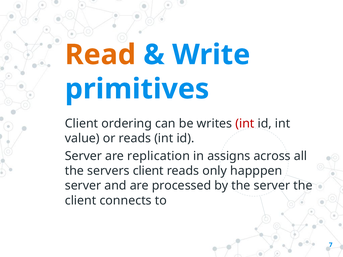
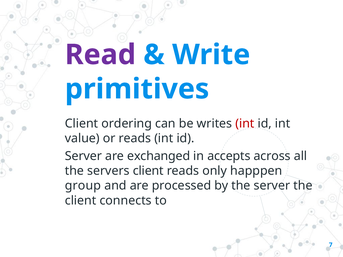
Read colour: orange -> purple (100, 55)
replication: replication -> exchanged (159, 156)
assigns: assigns -> accepts (229, 156)
server: server -> group (83, 186)
